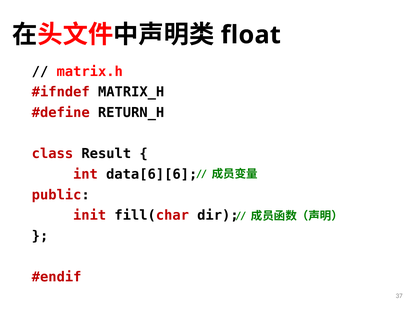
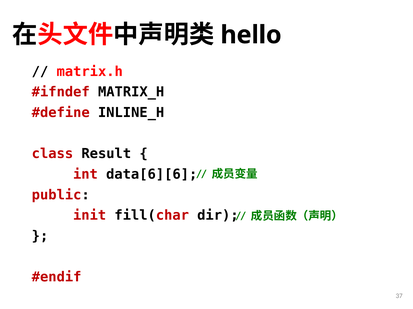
float: float -> hello (251, 35)
RETURN_H: RETURN_H -> INLINE_H (131, 113)
